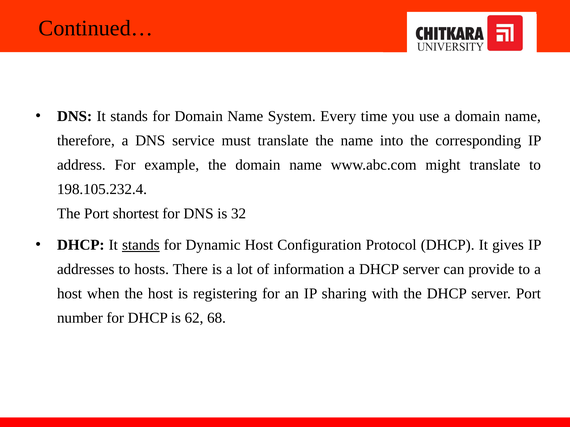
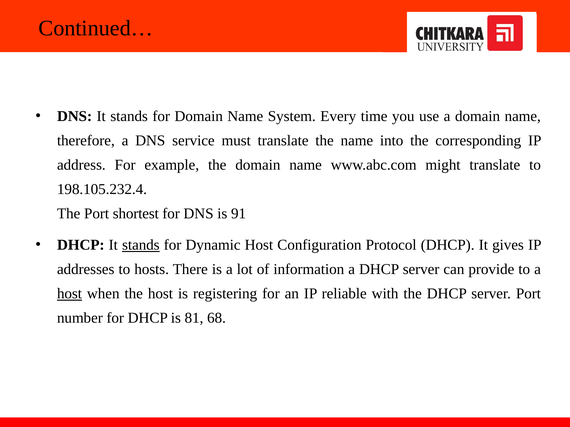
32: 32 -> 91 (239, 214)
host underline: none -> present (69, 294)
sharing: sharing -> reliable (344, 294)
62: 62 -> 81 (194, 318)
